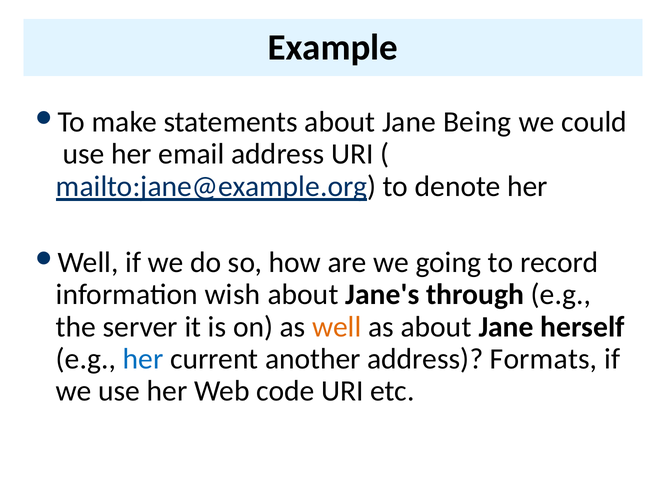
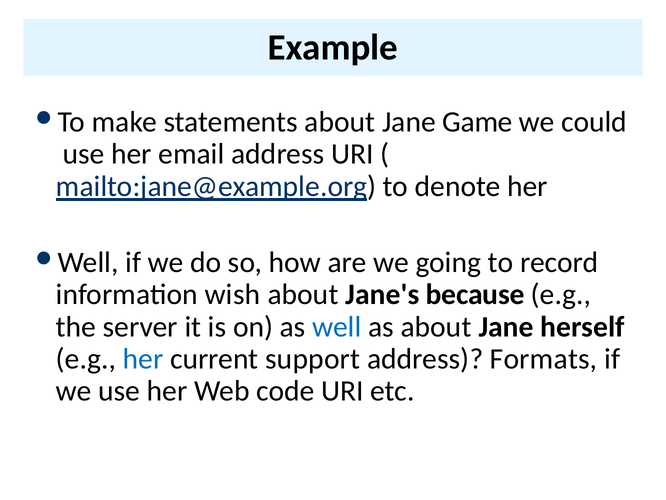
Being: Being -> Game (478, 122)
through: through -> because (475, 294)
well colour: orange -> blue (337, 326)
another: another -> support (313, 358)
